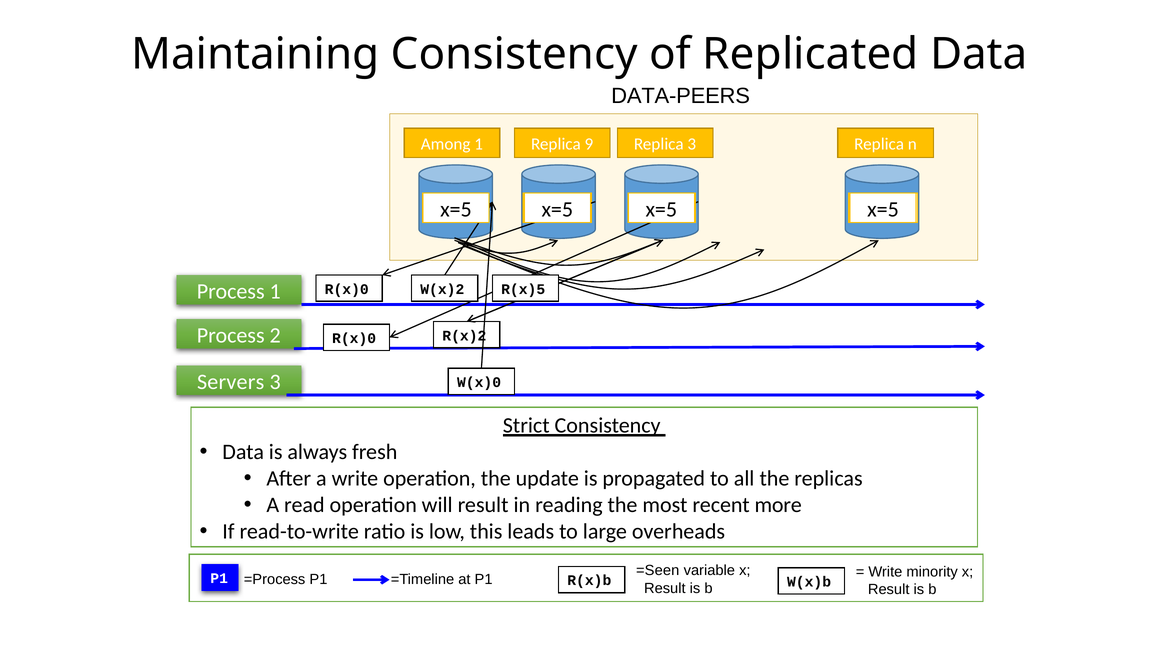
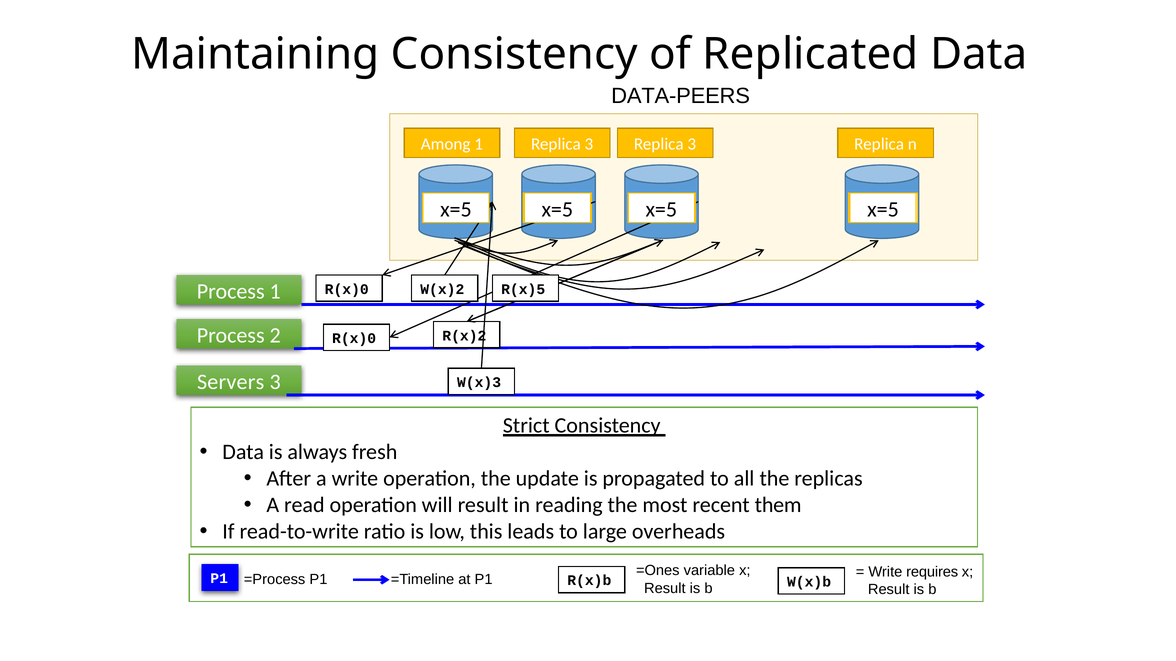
1 Replica 9: 9 -> 3 (589, 144)
W(x)0: W(x)0 -> W(x)3 (479, 383)
more: more -> them (778, 505)
=Seen: =Seen -> =Ones (658, 571)
minority: minority -> requires (932, 572)
